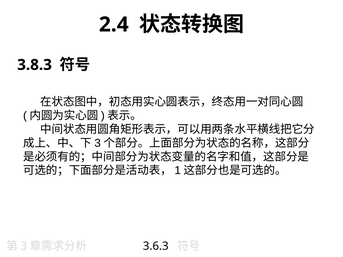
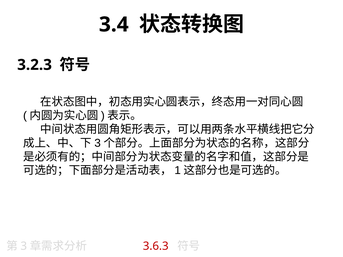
2.4: 2.4 -> 3.4 (114, 25)
3.8.3: 3.8.3 -> 3.2.3 (35, 65)
3.6.3 colour: black -> red (156, 246)
